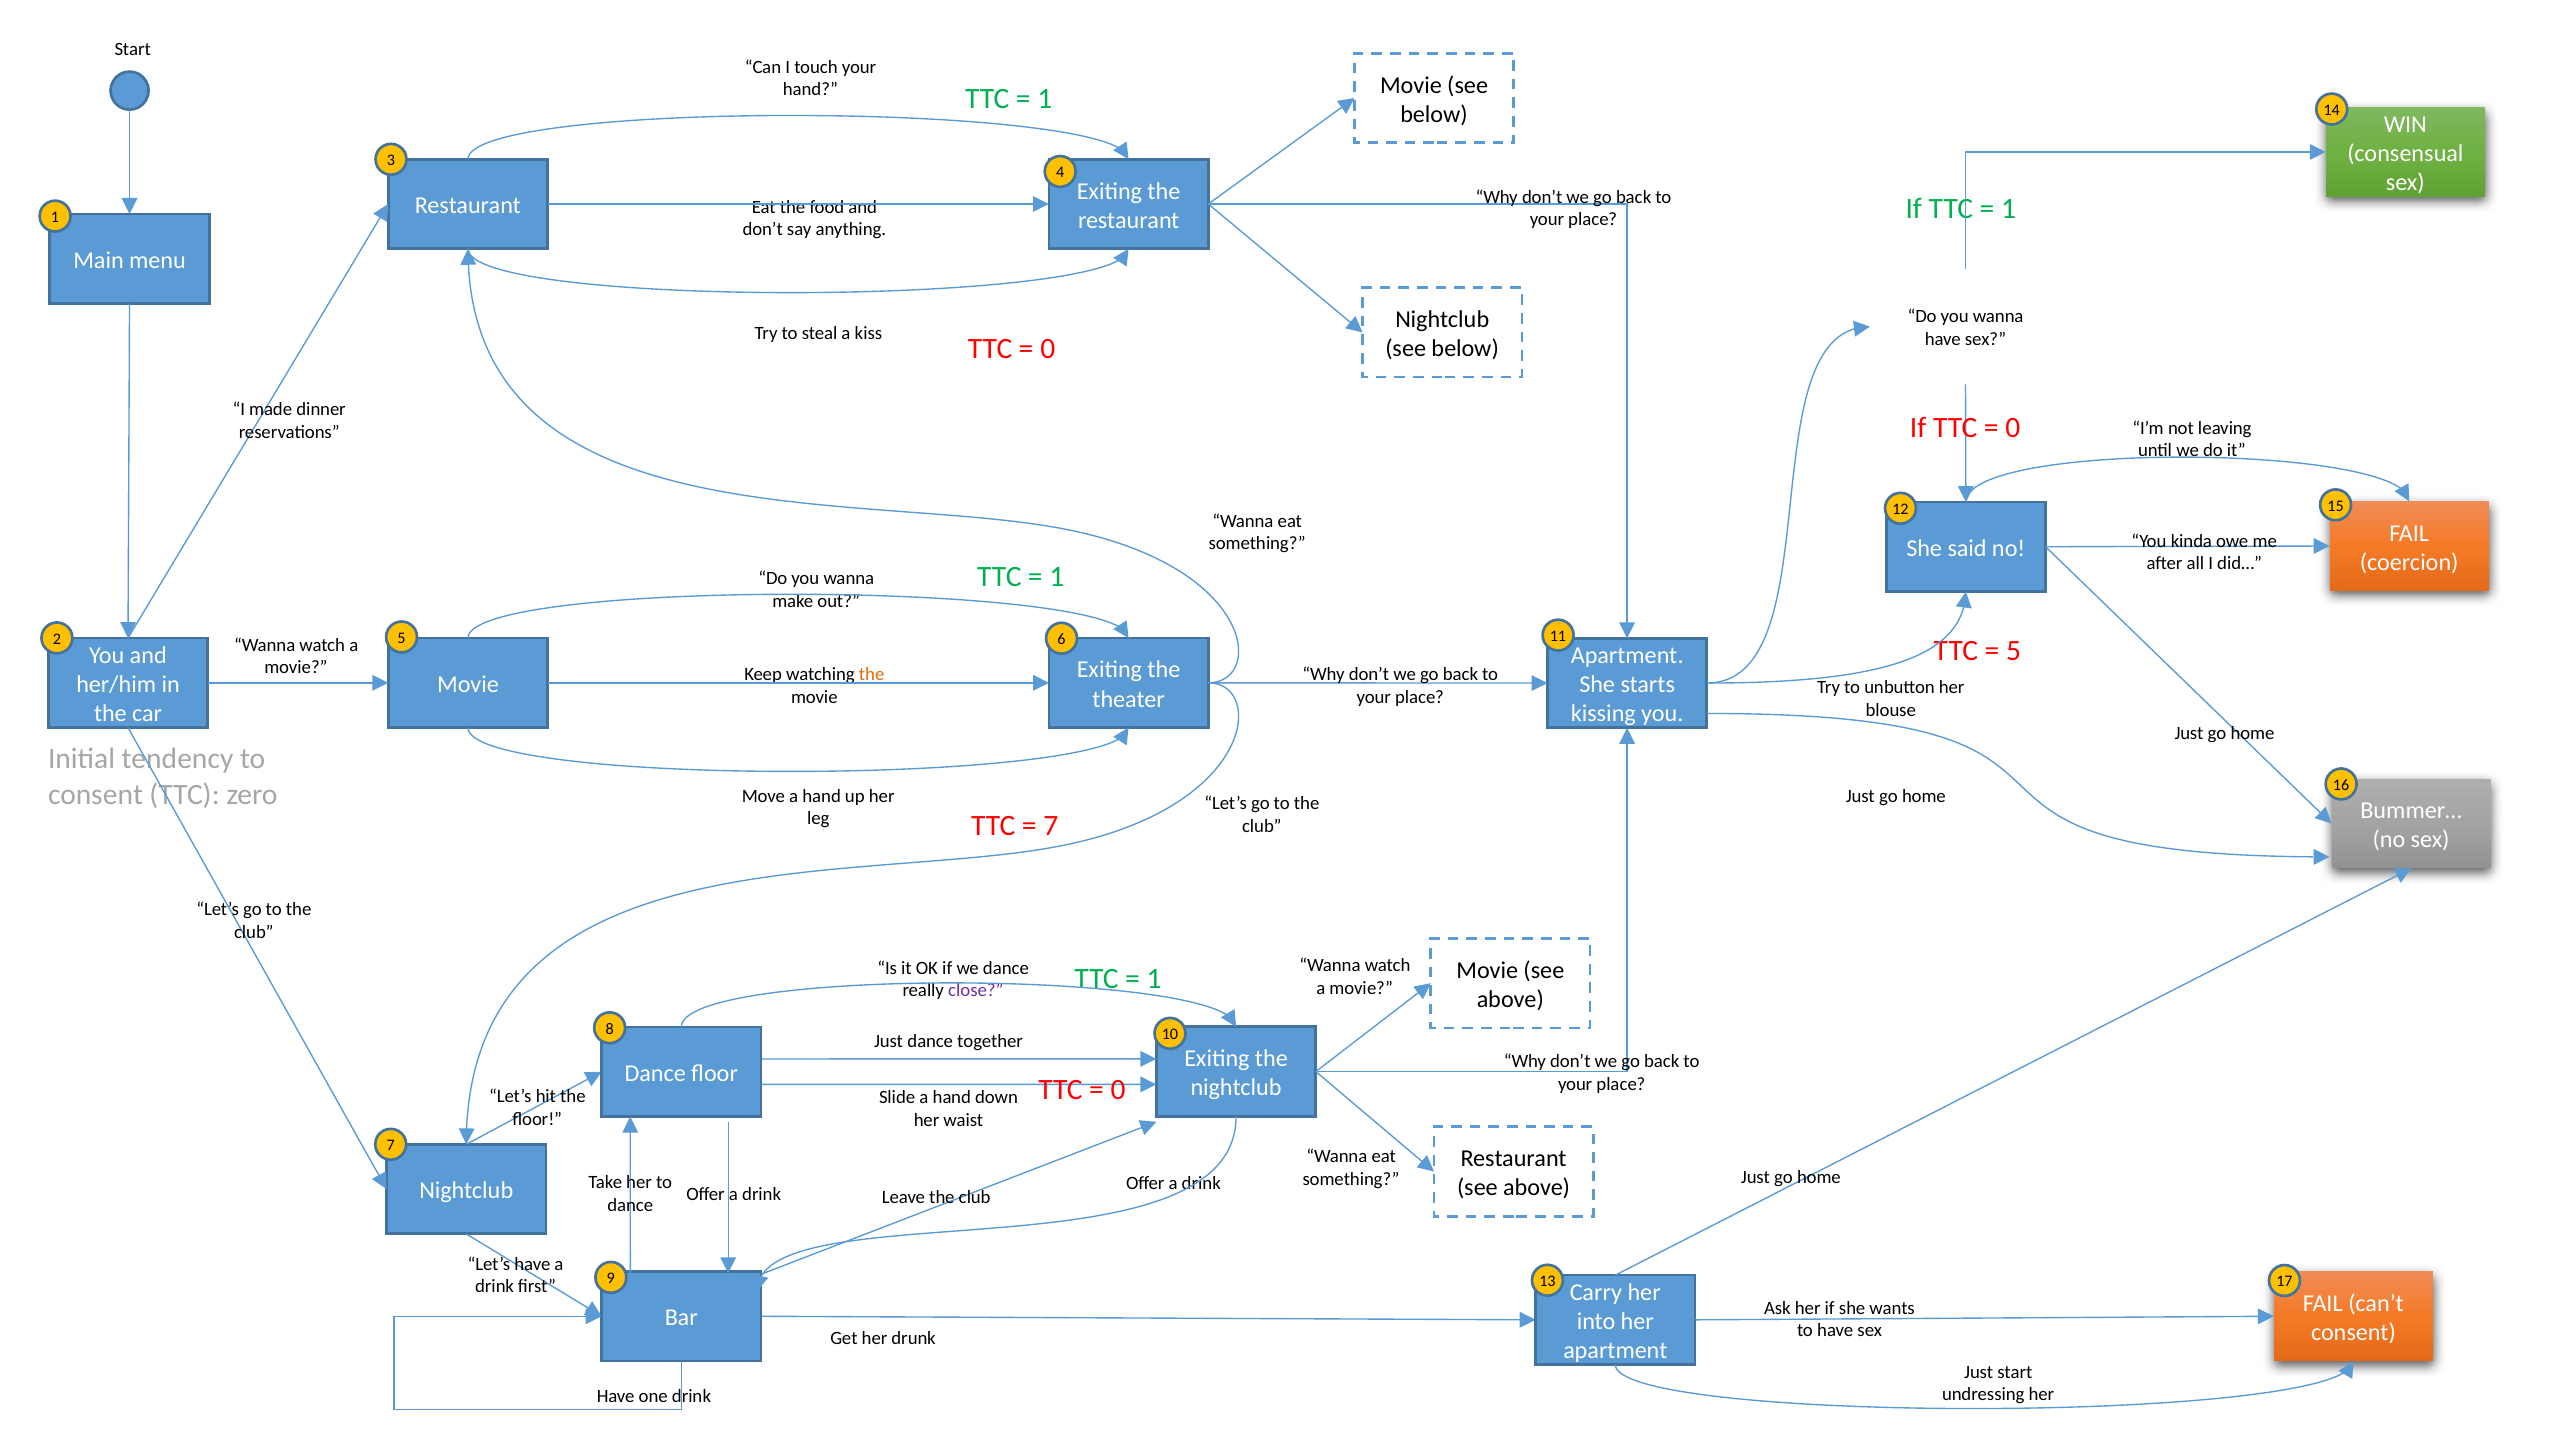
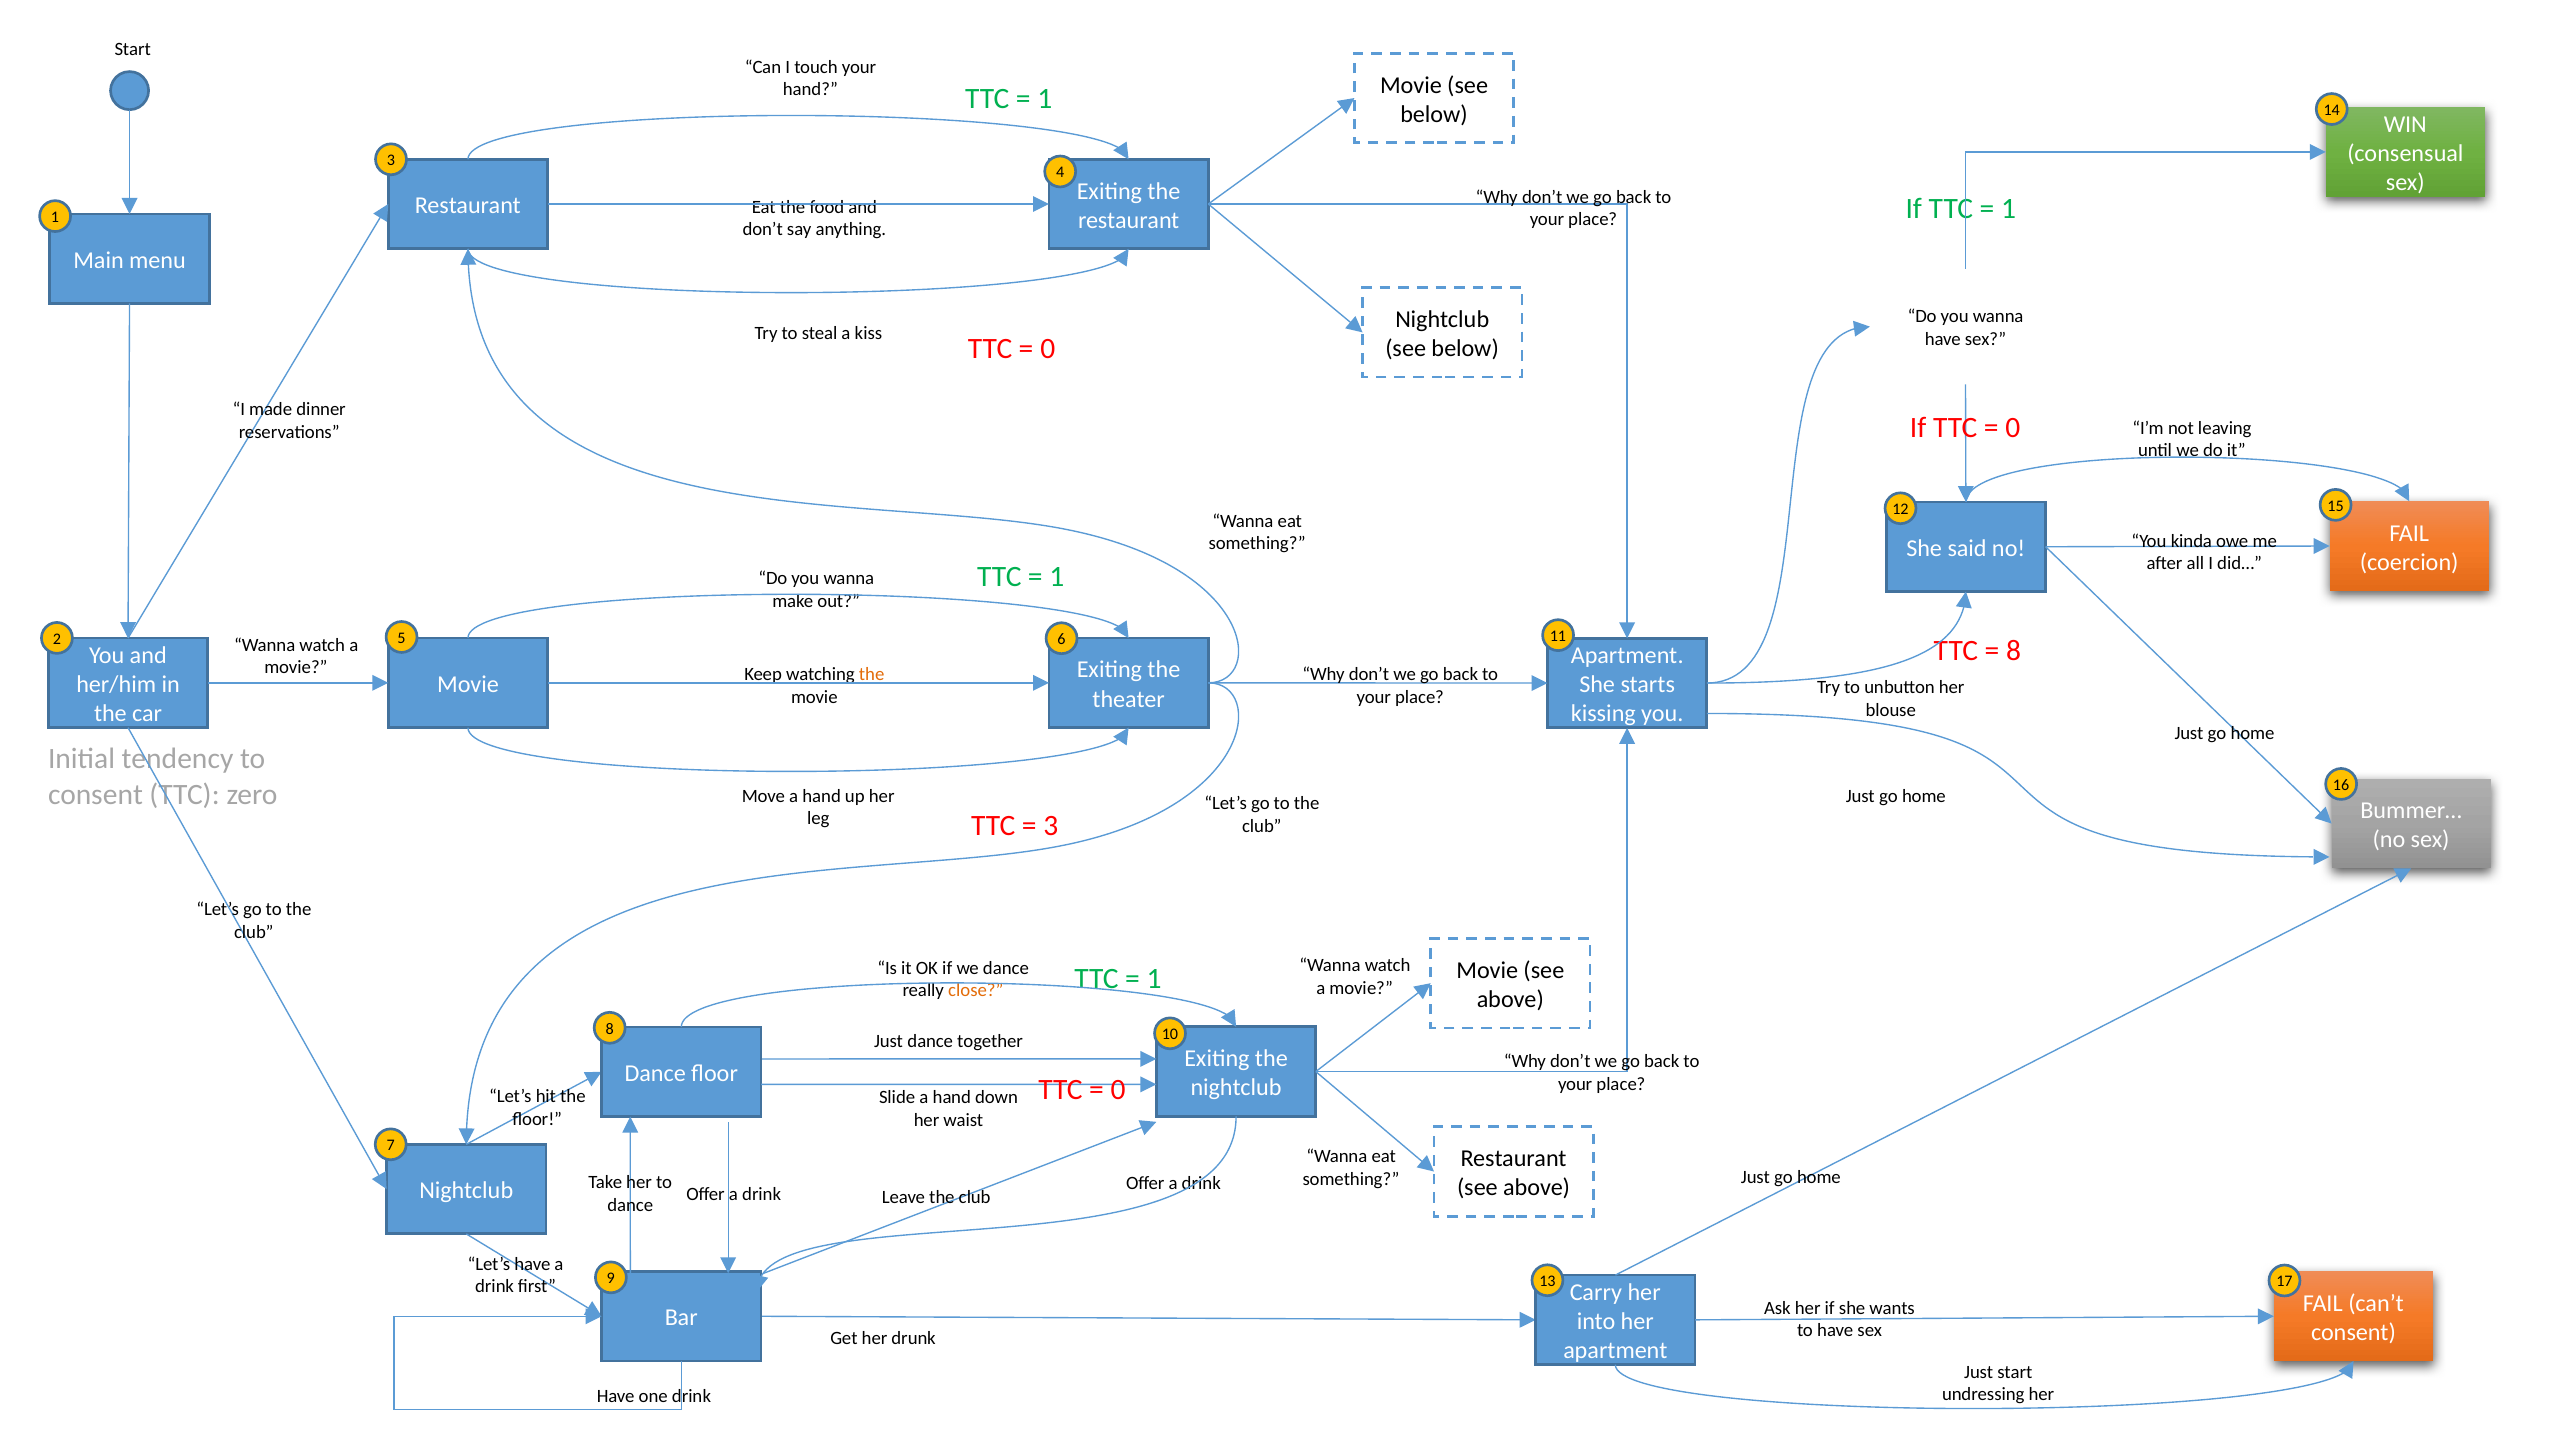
5: 5 -> 8 (2014, 651)
7: 7 -> 3 (1051, 826)
close colour: purple -> orange (976, 991)
